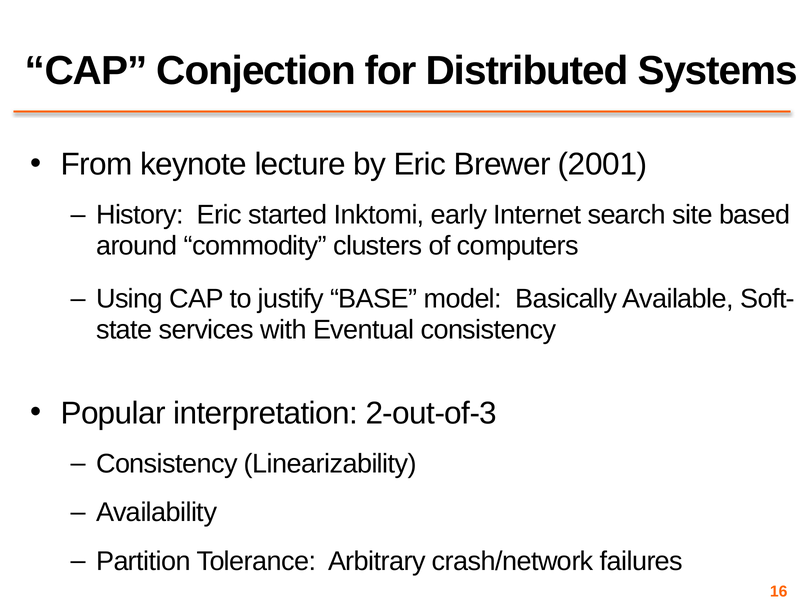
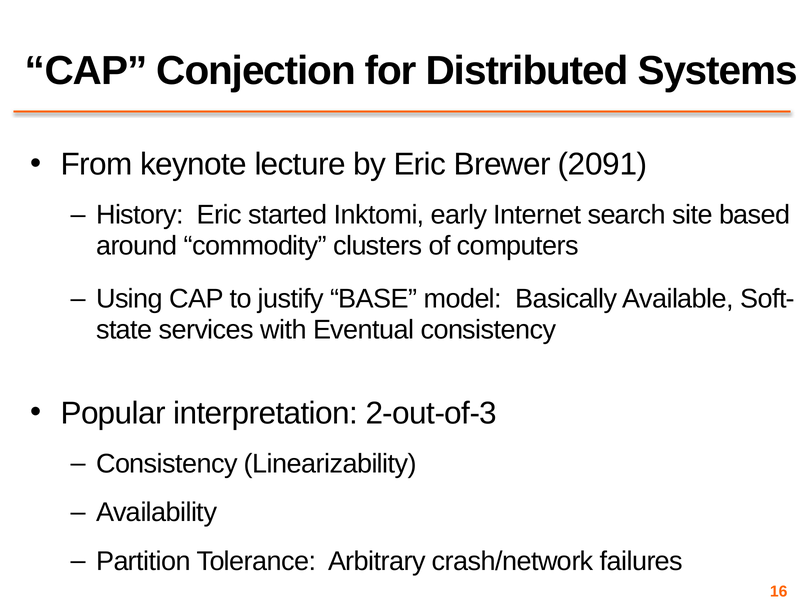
2001: 2001 -> 2091 (602, 165)
